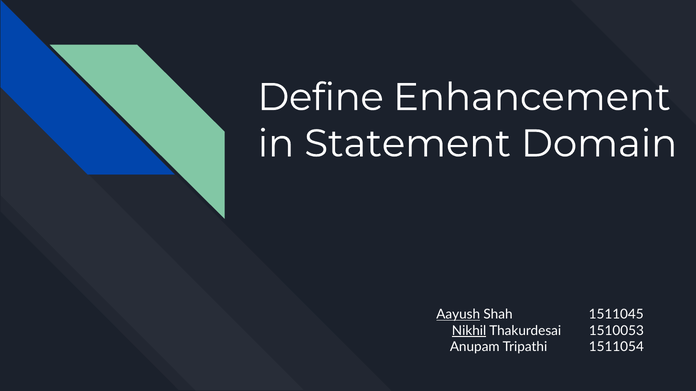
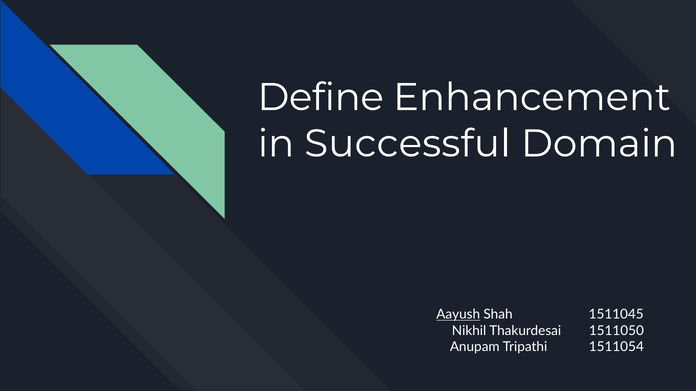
Statement: Statement -> Successful (407, 144)
Nikhil underline: present -> none (469, 331)
1510053: 1510053 -> 1511050 (616, 331)
